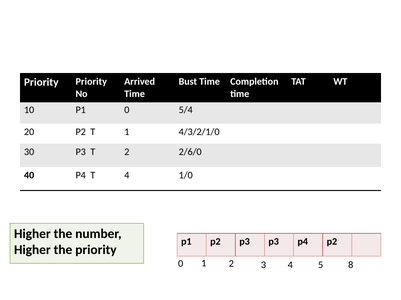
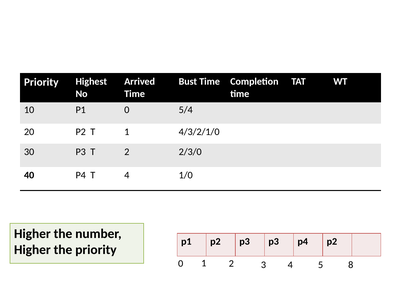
Priority Priority: Priority -> Highest (91, 82)
2/6/0: 2/6/0 -> 2/3/0 (190, 152)
